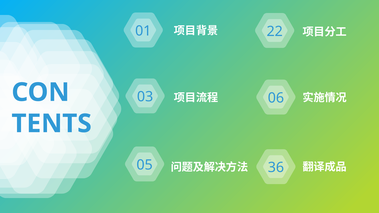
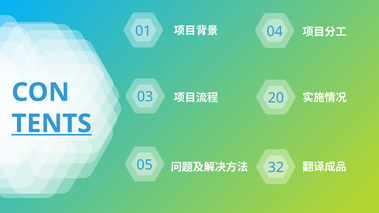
22: 22 -> 04 (275, 31)
06: 06 -> 20 (276, 98)
TENTS underline: none -> present (52, 124)
36: 36 -> 32 (276, 168)
